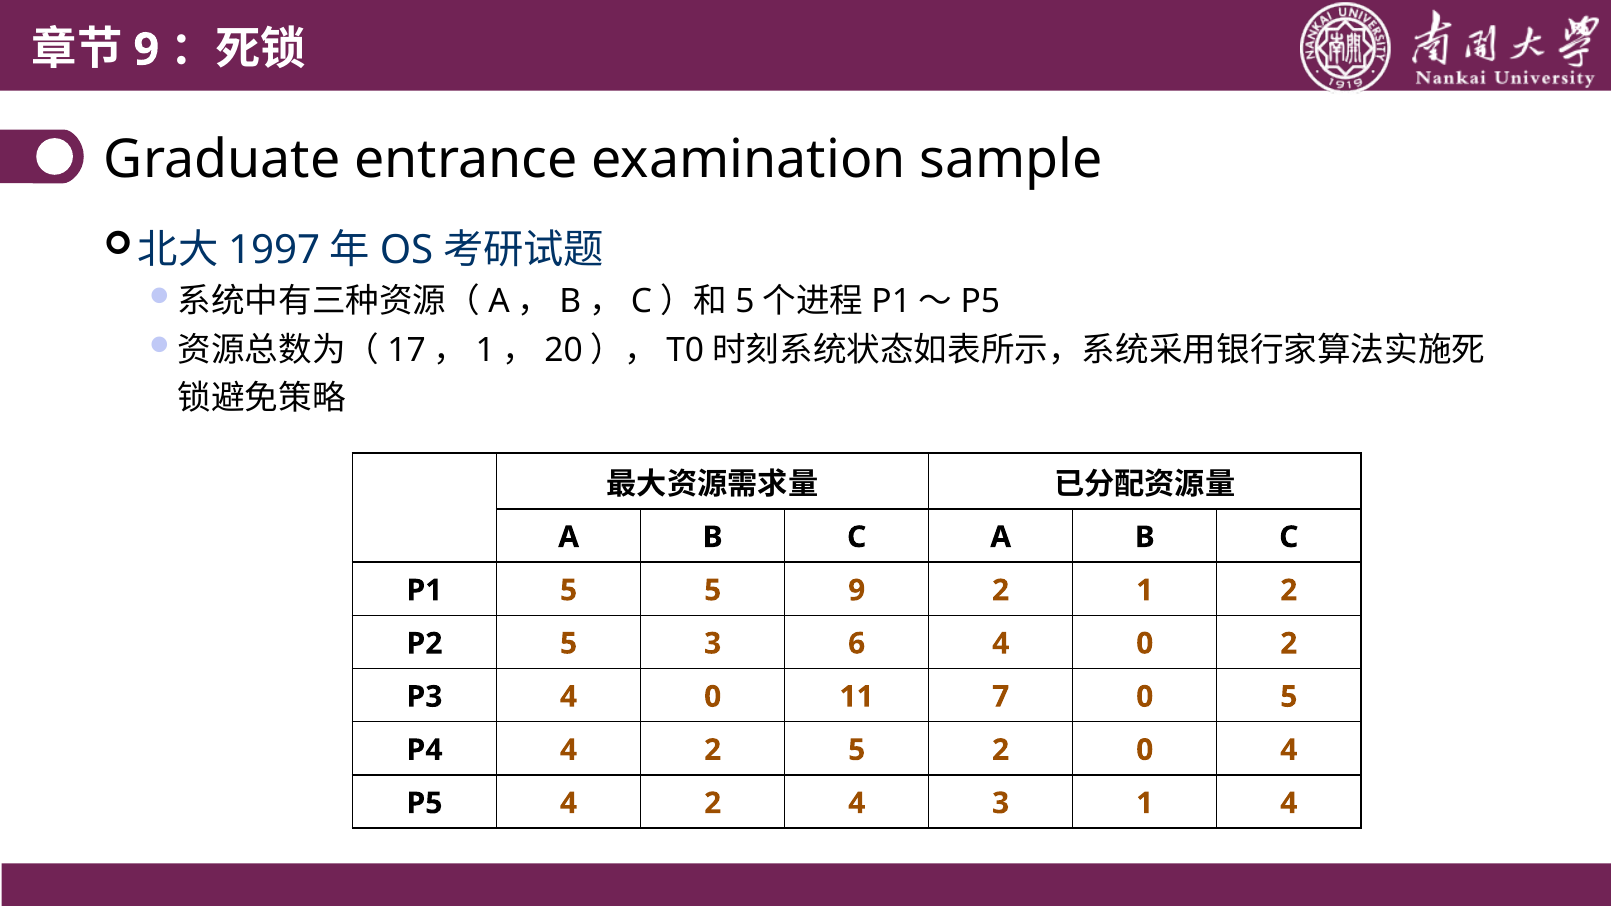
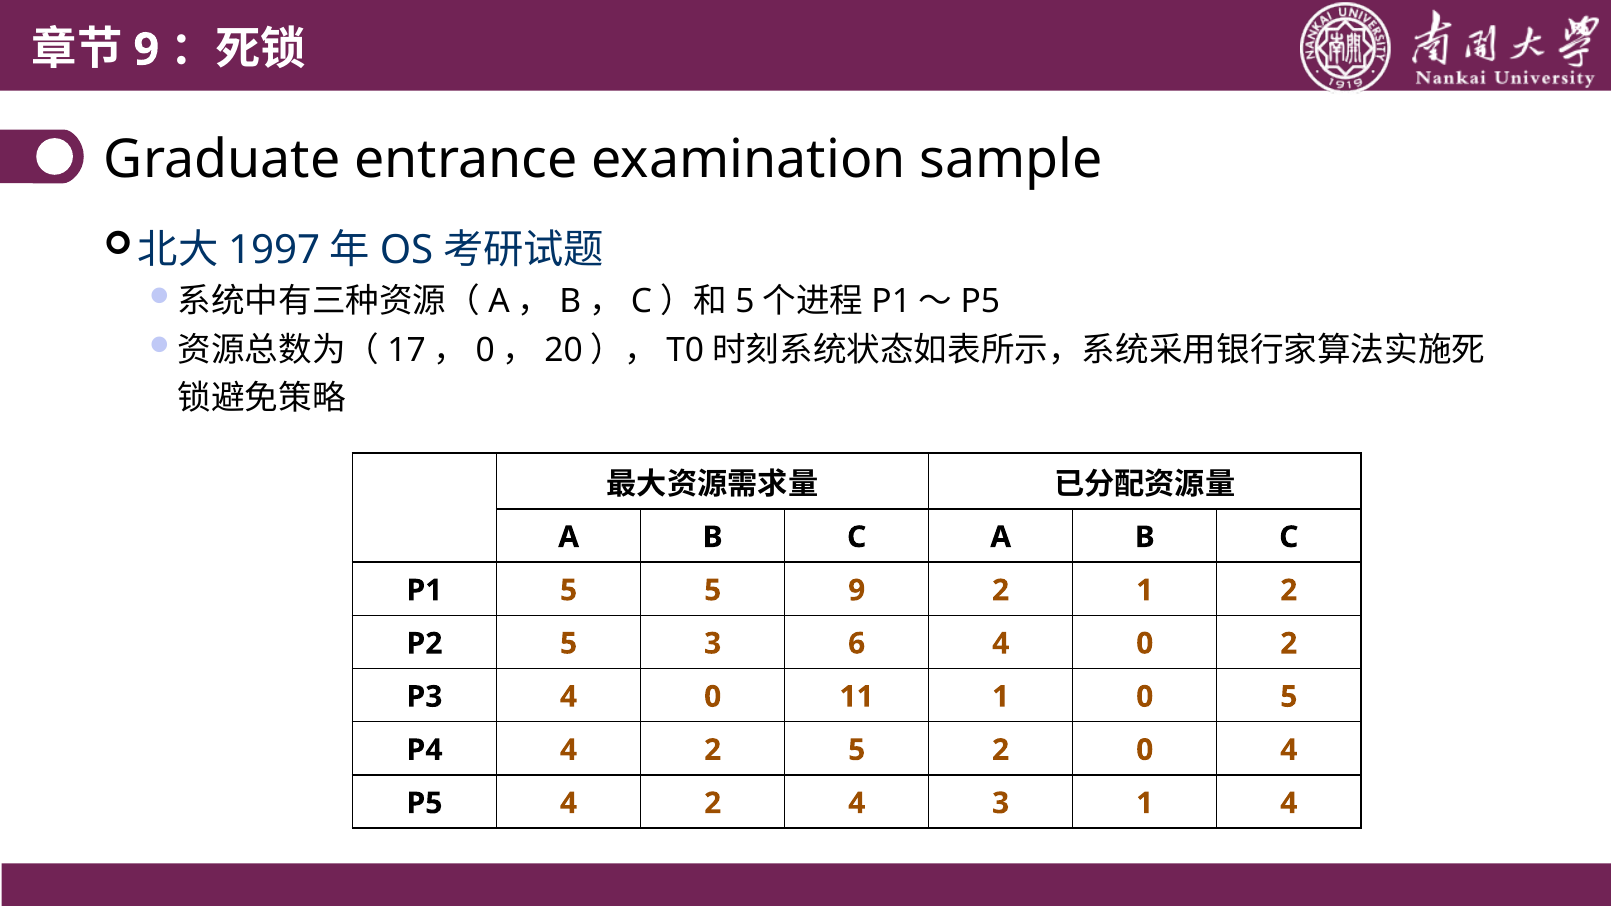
1: 1 -> 0 (485, 350)
11 7: 7 -> 1 (1001, 697)
